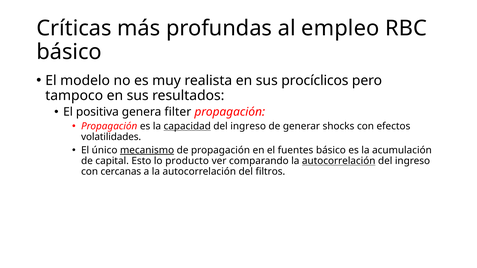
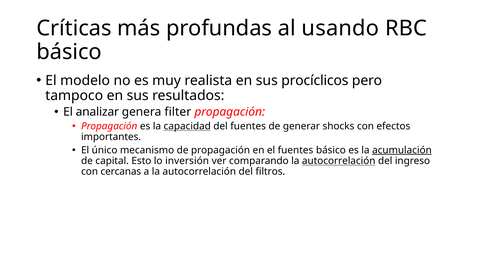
empleo: empleo -> usando (340, 28)
positiva: positiva -> analizar (97, 112)
ingreso: ingreso -> fuentes (248, 126)
volatilidades: volatilidades -> importantes (111, 137)
mecanismo underline: present -> none (147, 150)
acumulación underline: none -> present (402, 150)
producto: producto -> inversión (187, 161)
